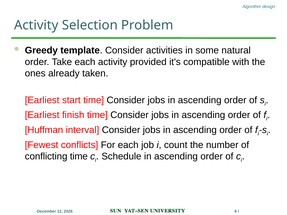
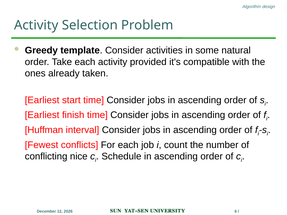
conflicting time: time -> nice (79, 157)
